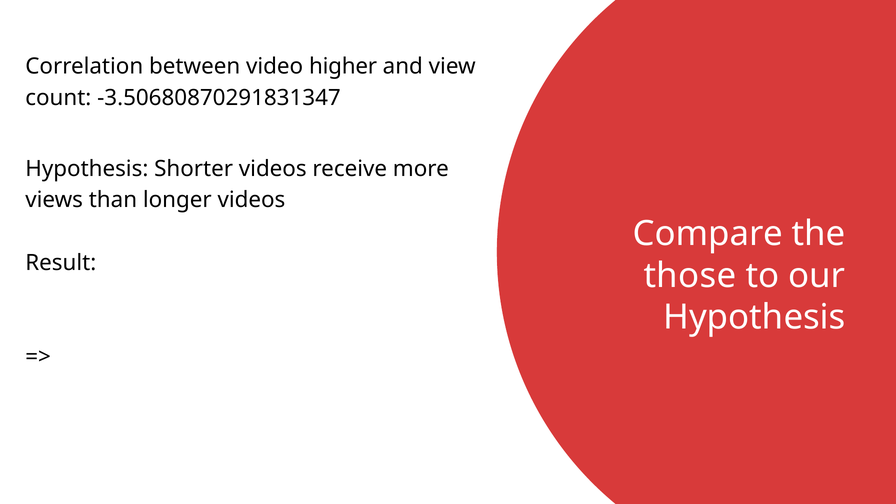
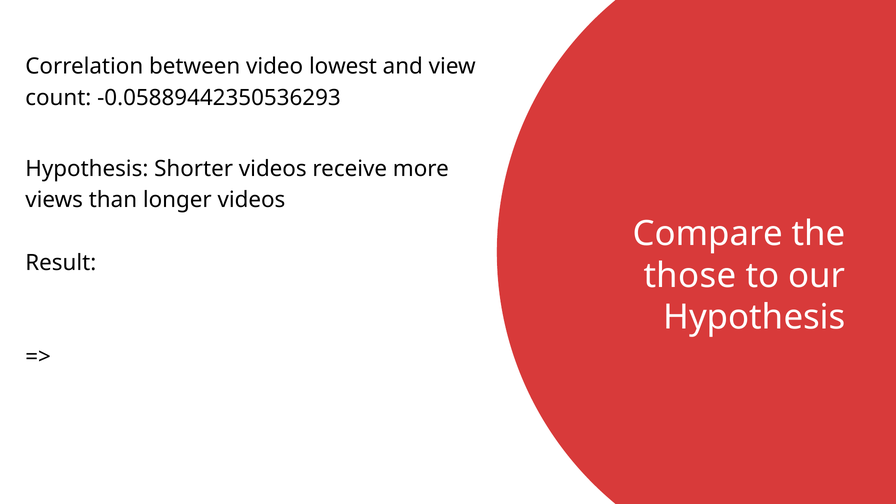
higher: higher -> lowest (343, 67)
-3.50680870291831347: -3.50680870291831347 -> -0.05889442350536293 (219, 98)
